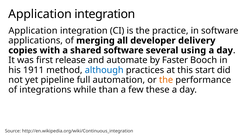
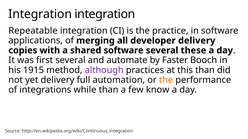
Application: Application -> Integration (40, 14)
Application: Application -> Repeatable (33, 31)
using: using -> these (193, 51)
first release: release -> several (70, 60)
1911: 1911 -> 1915 (34, 70)
although colour: blue -> purple (104, 70)
this start: start -> than (205, 70)
yet pipeline: pipeline -> delivery (58, 80)
these: these -> know (158, 90)
